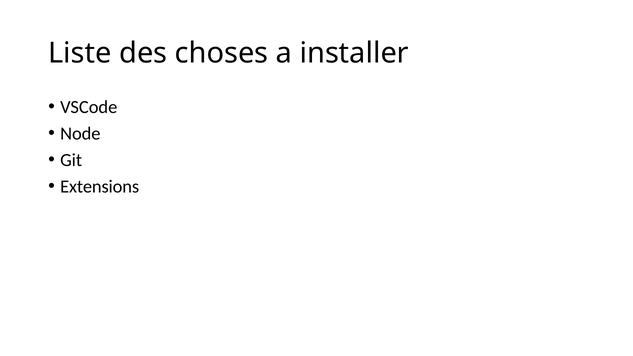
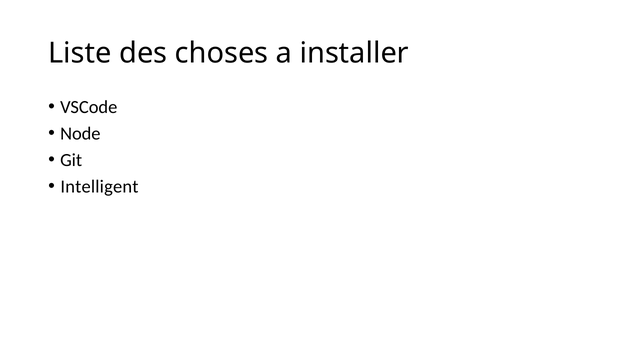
Extensions: Extensions -> Intelligent (99, 187)
